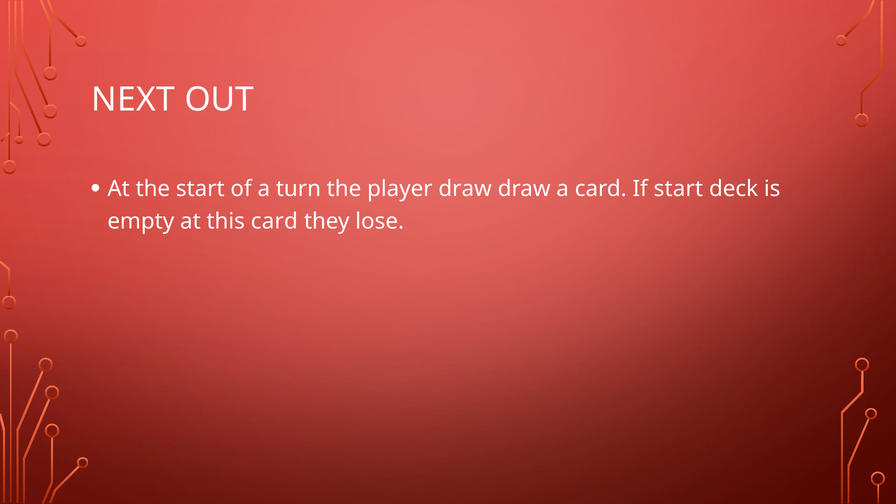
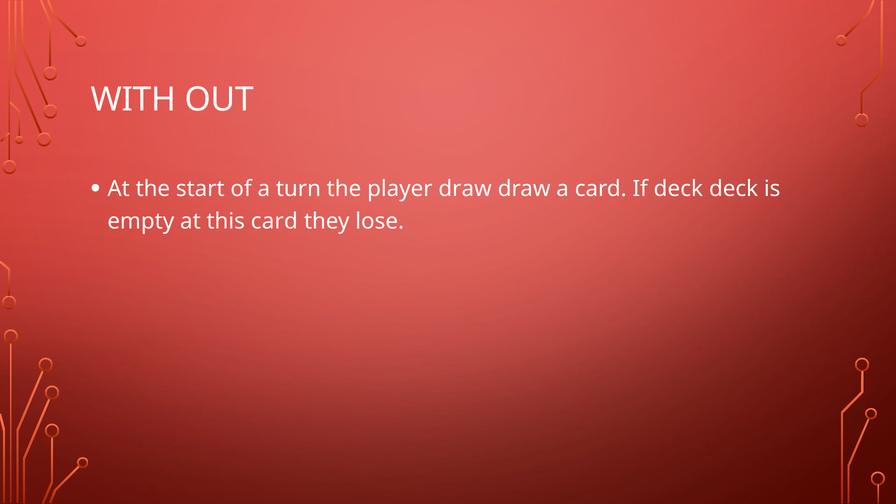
NEXT: NEXT -> WITH (133, 100)
If start: start -> deck (678, 189)
